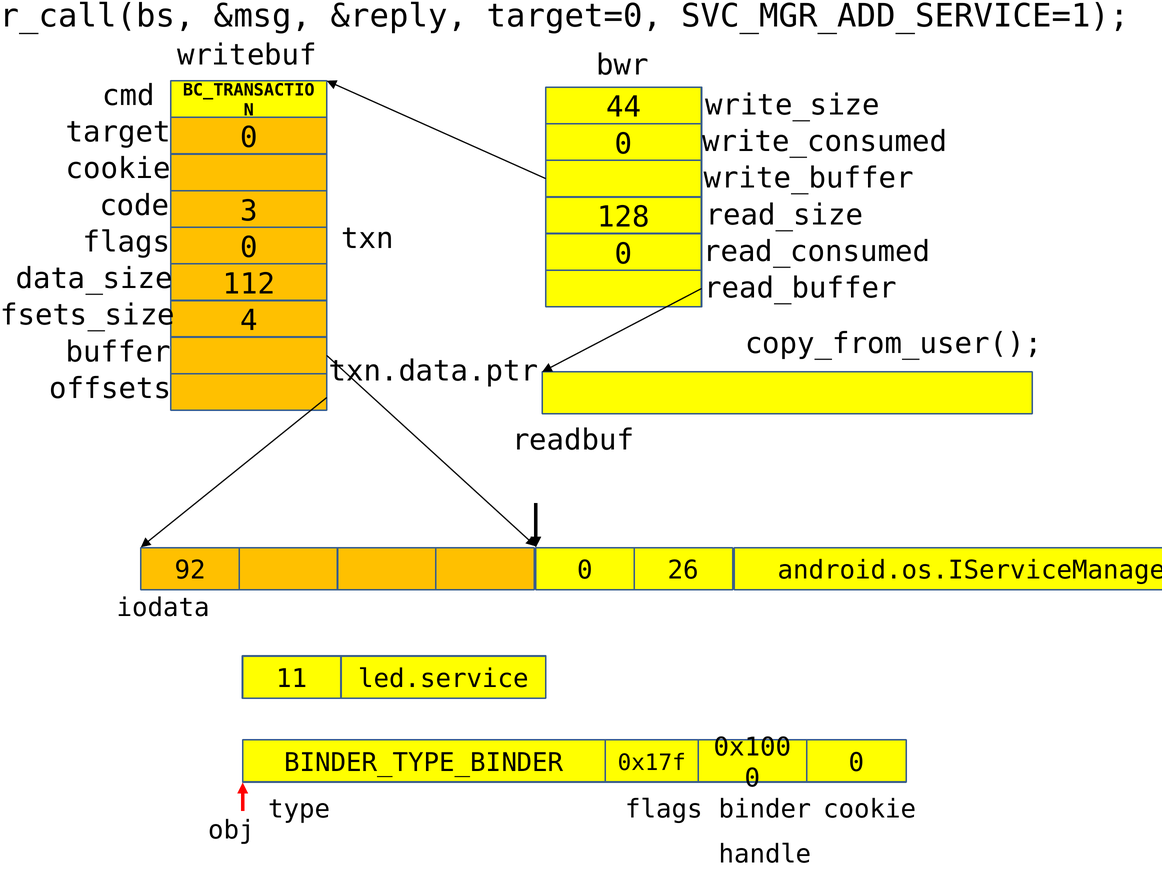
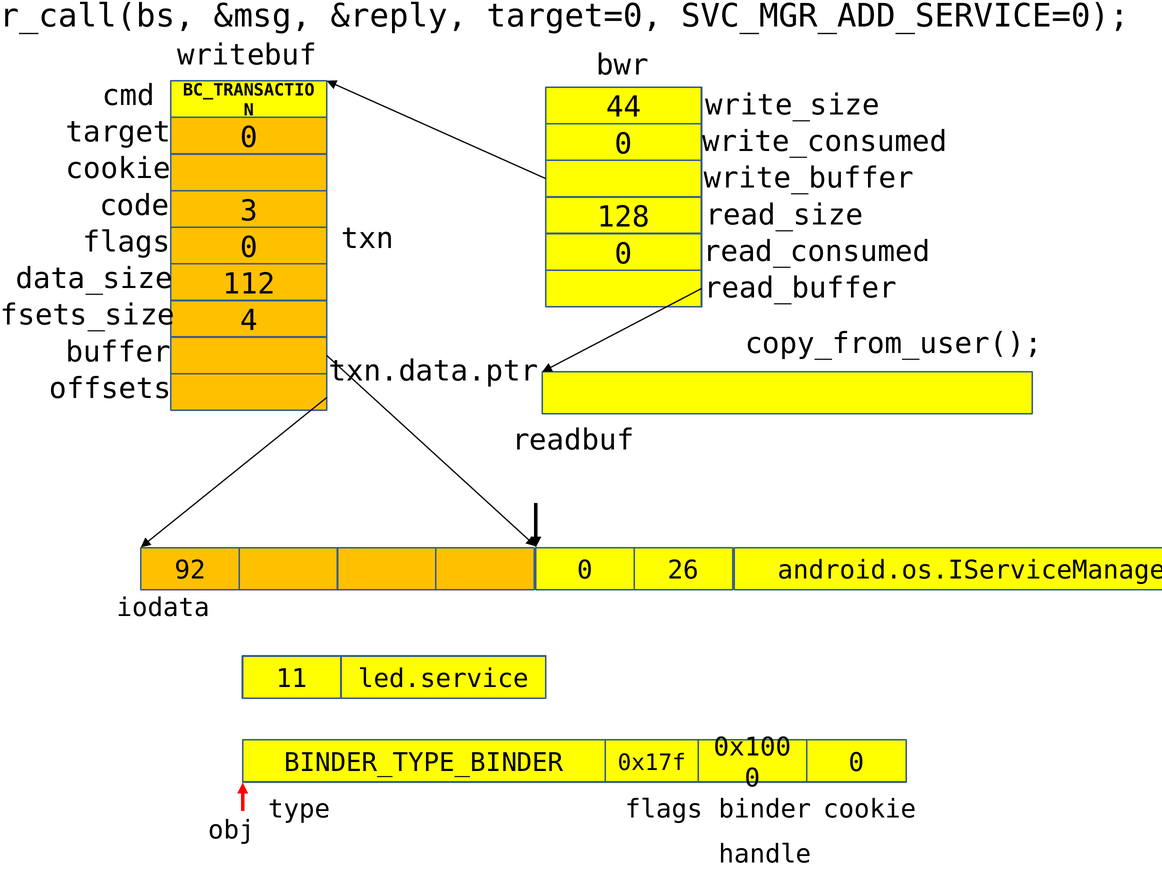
SVC_MGR_ADD_SERVICE=1: SVC_MGR_ADD_SERVICE=1 -> SVC_MGR_ADD_SERVICE=0 (905, 16)
